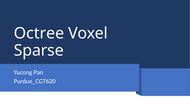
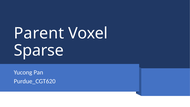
Octree: Octree -> Parent (39, 33)
